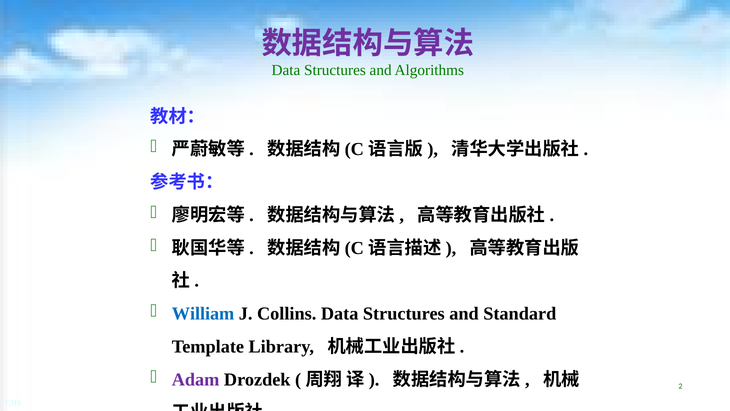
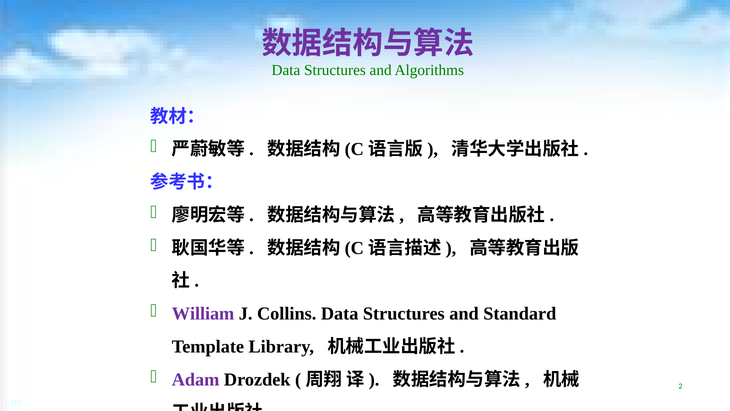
William colour: blue -> purple (203, 313)
